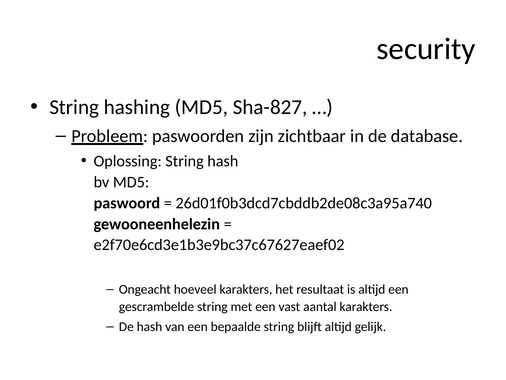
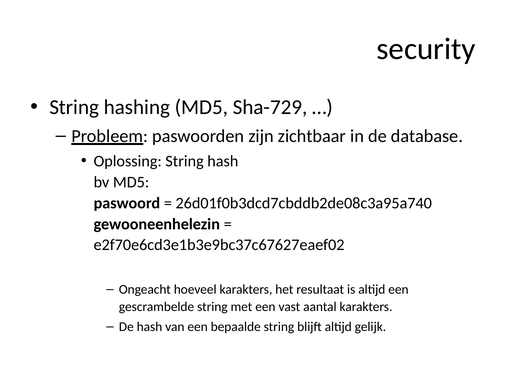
Sha-827: Sha-827 -> Sha-729 (270, 107)
